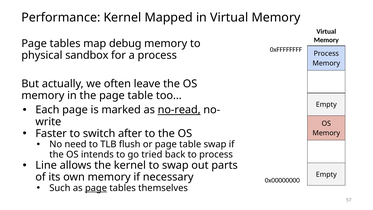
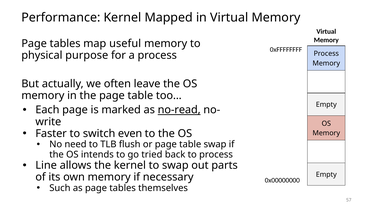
debug: debug -> useful (125, 44)
sandbox: sandbox -> purpose (87, 55)
after: after -> even (130, 133)
page underline: present -> none (96, 188)
